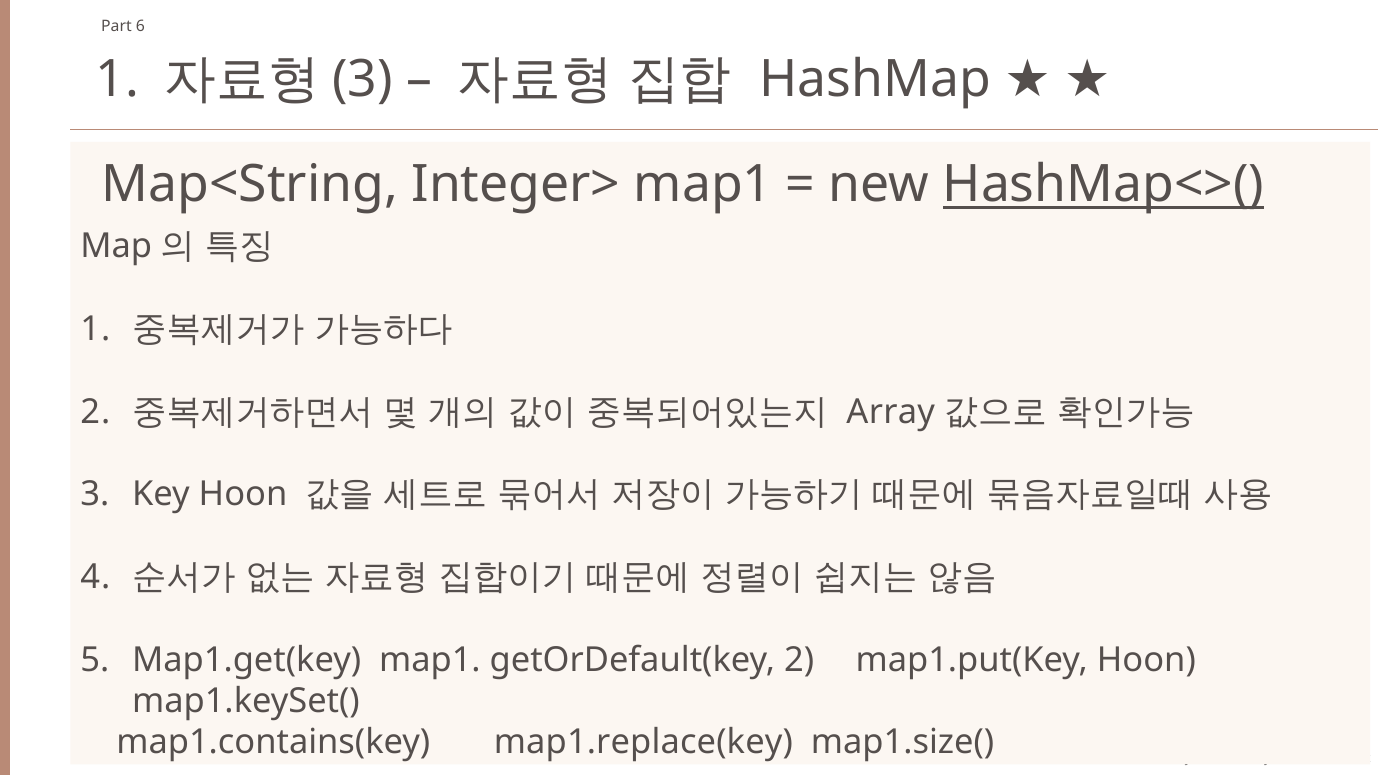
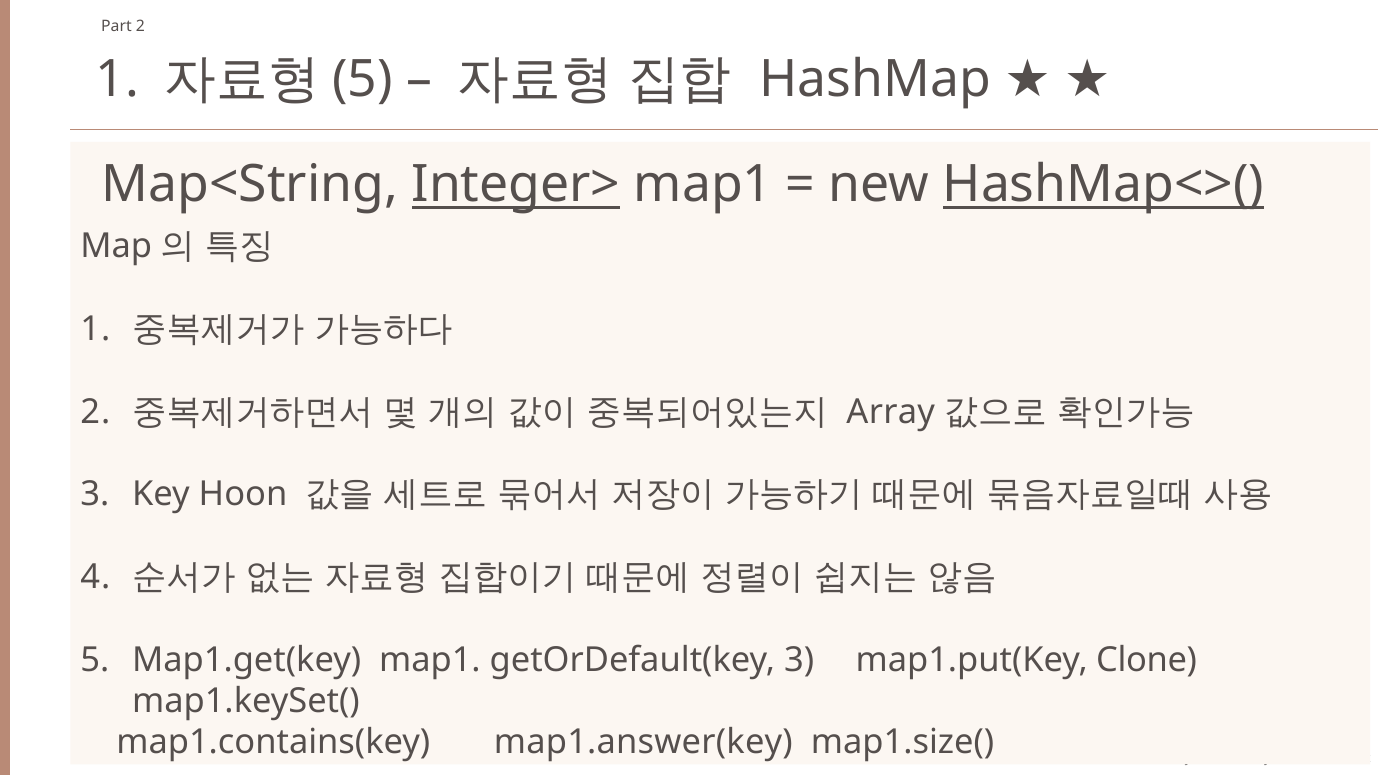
Part 6: 6 -> 2 (140, 26)
3: 3 -> 5 (363, 79)
Integer> underline: none -> present (516, 185)
getOrDefault(key 2: 2 -> 3 (799, 660)
map1.put(Key Hoon: Hoon -> Clone (1147, 660)
map1.replace(key: map1.replace(key -> map1.answer(key (643, 743)
